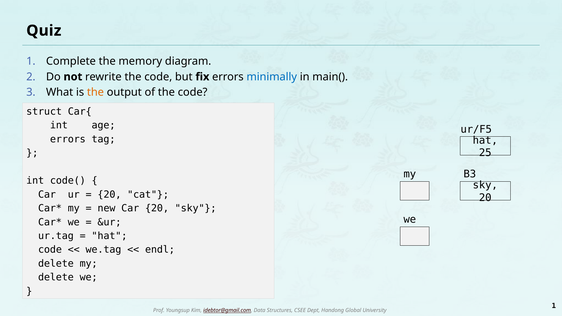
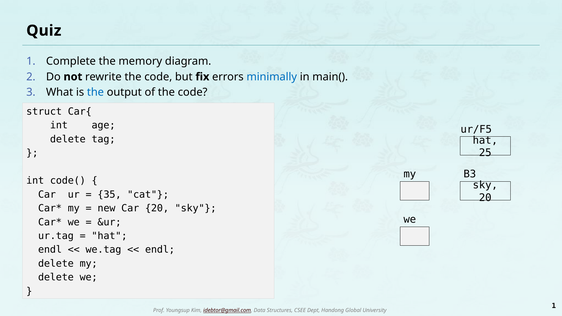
the colour: orange -> blue (95, 92)
errors: errors -> delete (68, 139)
20: 20 -> 35 (109, 195)
code: code -> endl (50, 250)
